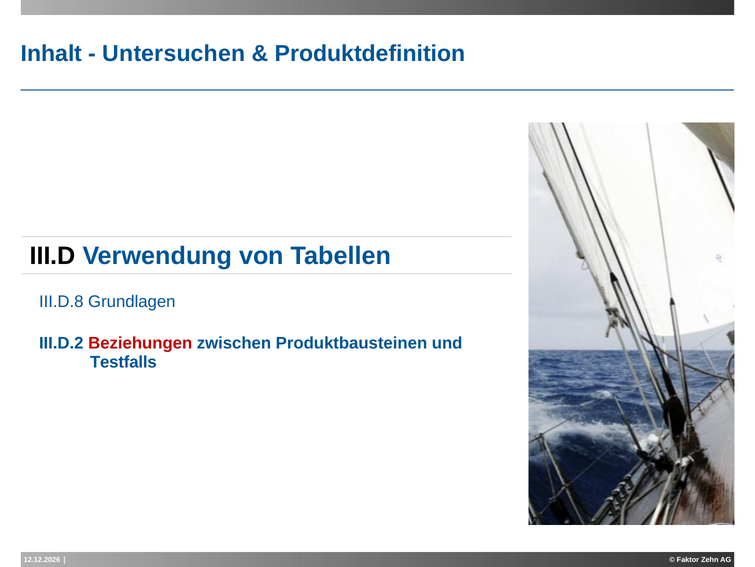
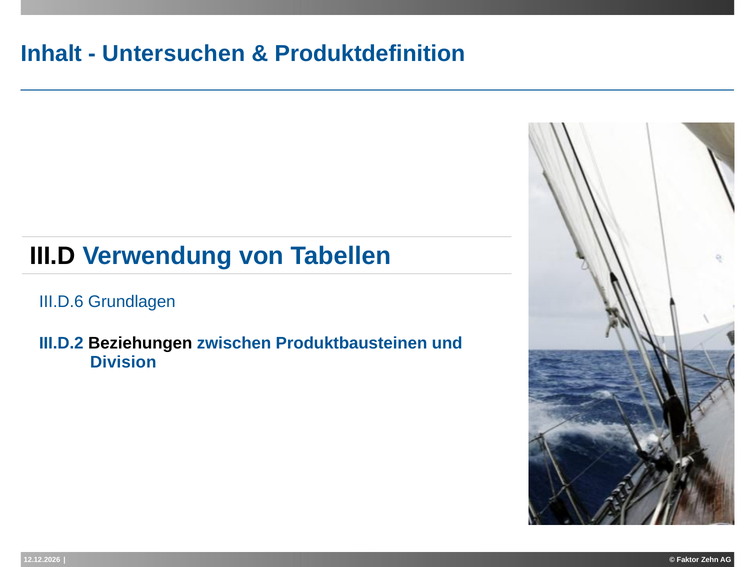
III.D.8: III.D.8 -> III.D.6 (61, 301)
Beziehungen colour: red -> black (140, 343)
Testfalls: Testfalls -> Division (123, 362)
